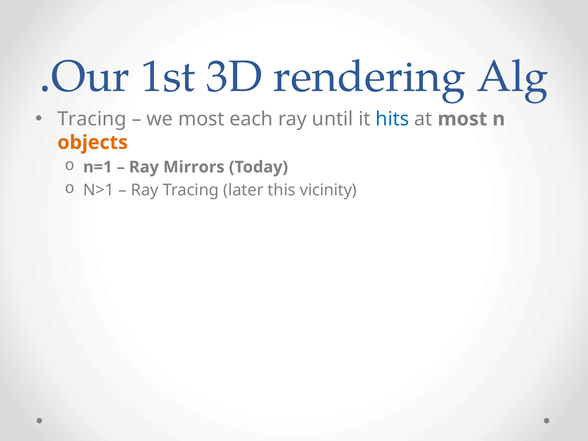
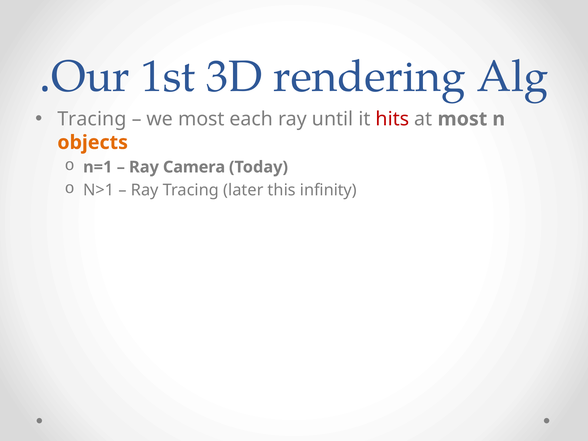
hits colour: blue -> red (392, 119)
Mirrors: Mirrors -> Camera (194, 167)
vicinity: vicinity -> infinity (328, 190)
